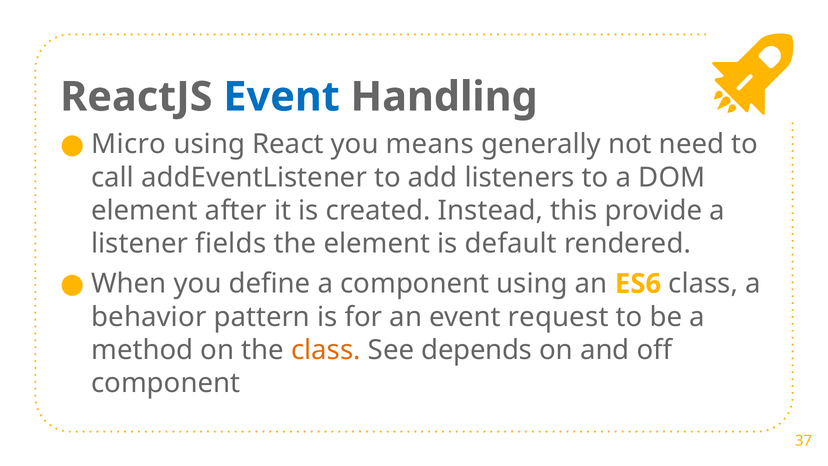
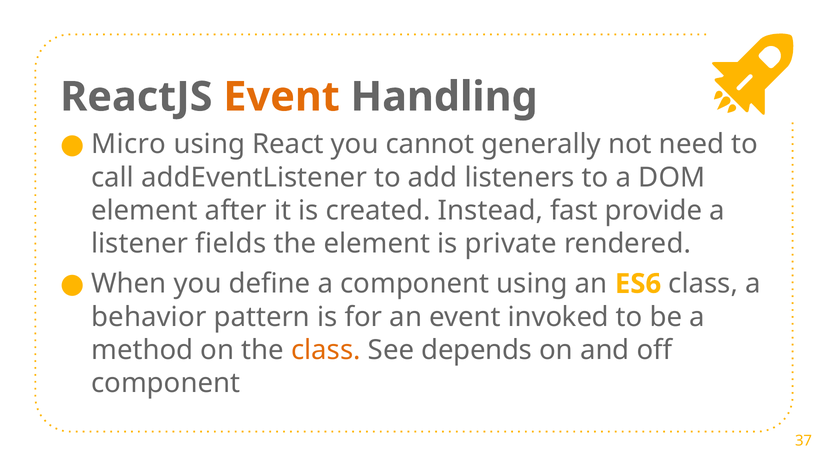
Event colour: blue -> orange (282, 97)
means: means -> cannot (430, 144)
this: this -> fast (574, 210)
default: default -> private (511, 244)
request: request -> invoked (558, 317)
